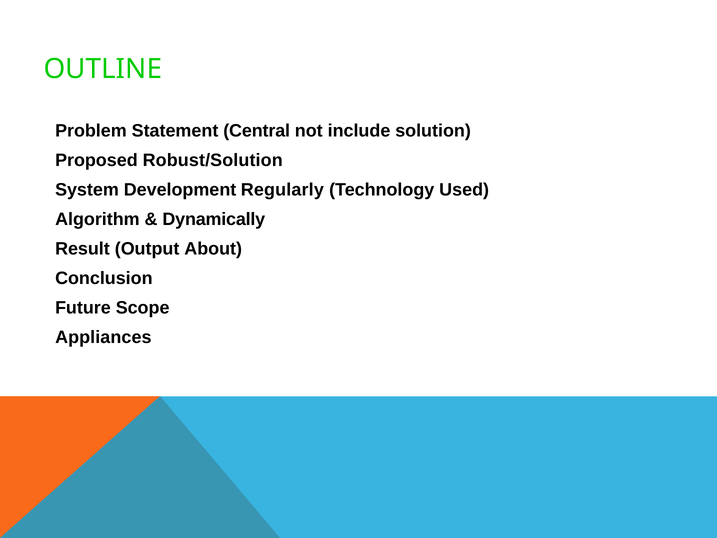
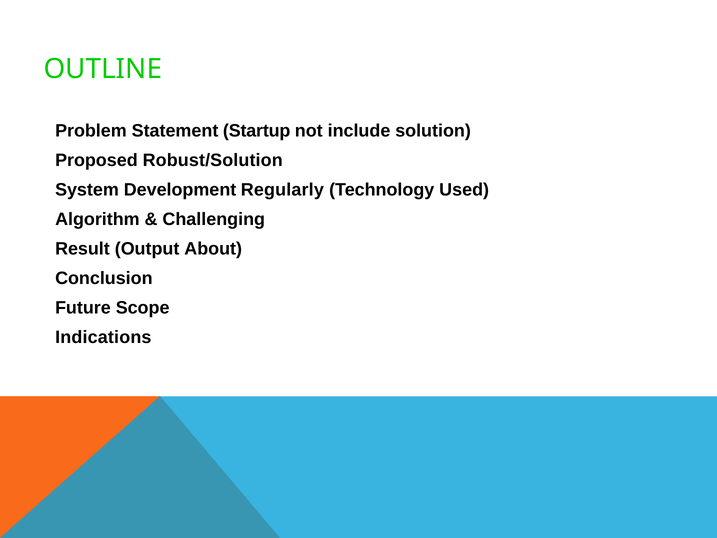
Central: Central -> Startup (257, 131)
Dynamically: Dynamically -> Challenging (214, 219)
Appliances: Appliances -> Indications (103, 337)
